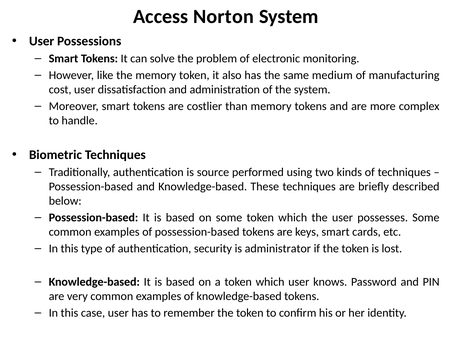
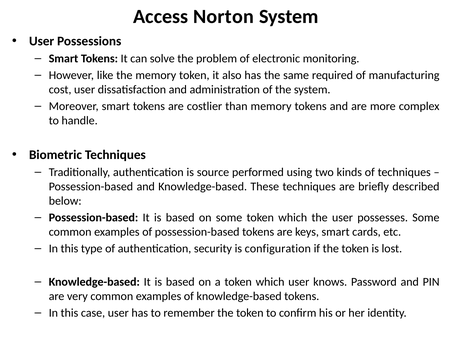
medium: medium -> required (332, 75)
administrator: administrator -> configuration (278, 249)
